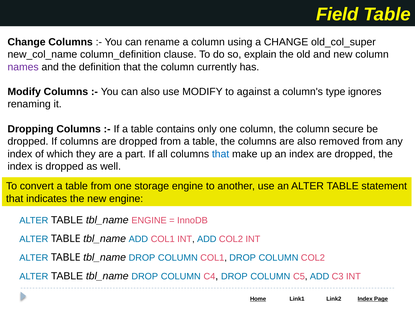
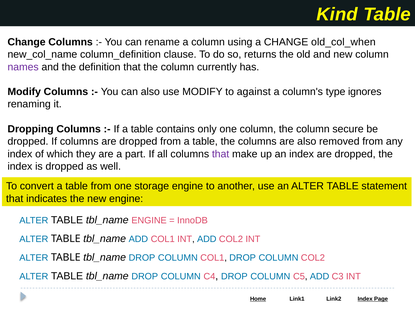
Field: Field -> Kind (337, 14)
old_col_super: old_col_super -> old_col_when (343, 42)
explain: explain -> returns (260, 55)
that colour: blue -> purple (221, 154)
